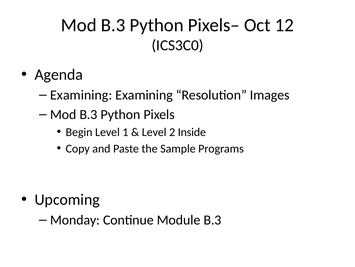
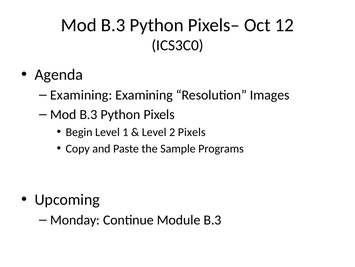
2 Inside: Inside -> Pixels (192, 132)
